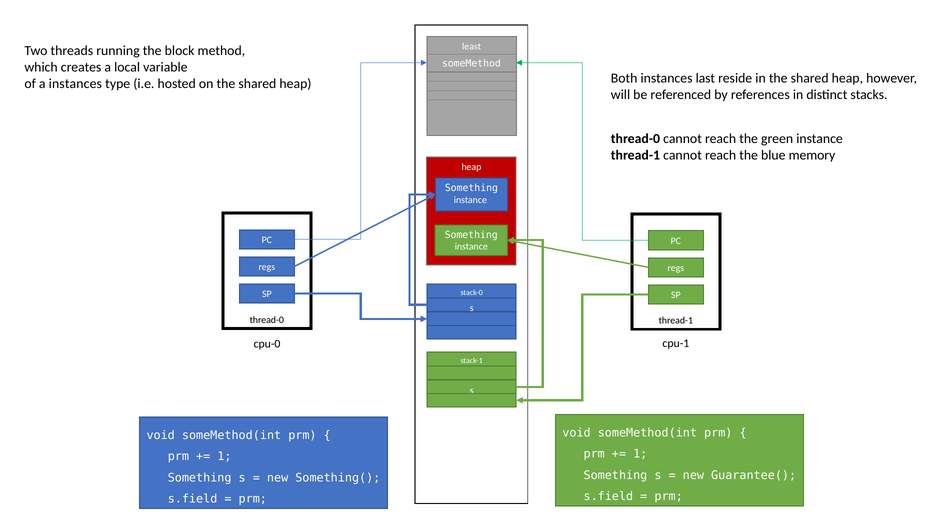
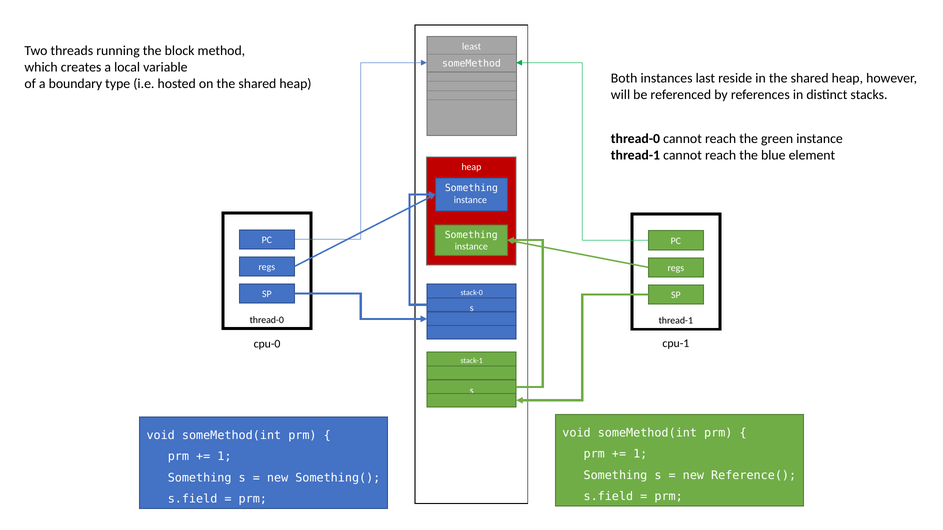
a instances: instances -> boundary (75, 84)
memory: memory -> element (812, 155)
Guarantee(: Guarantee( -> Reference( (754, 476)
